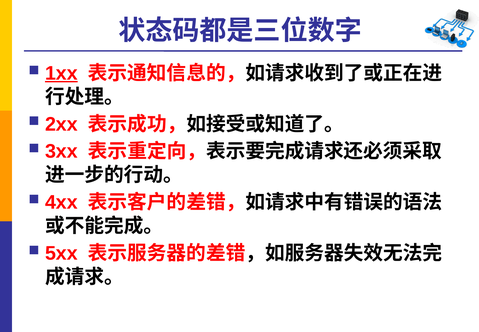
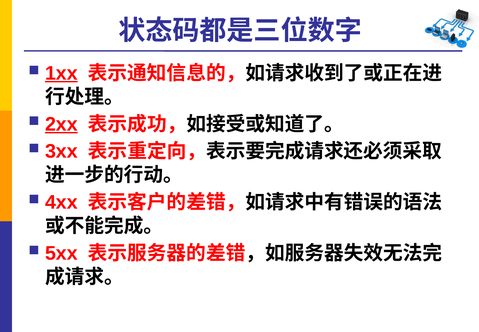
2xx underline: none -> present (61, 124)
